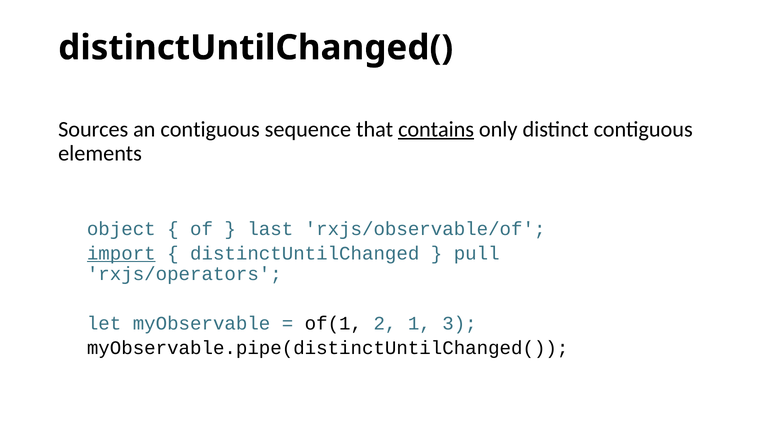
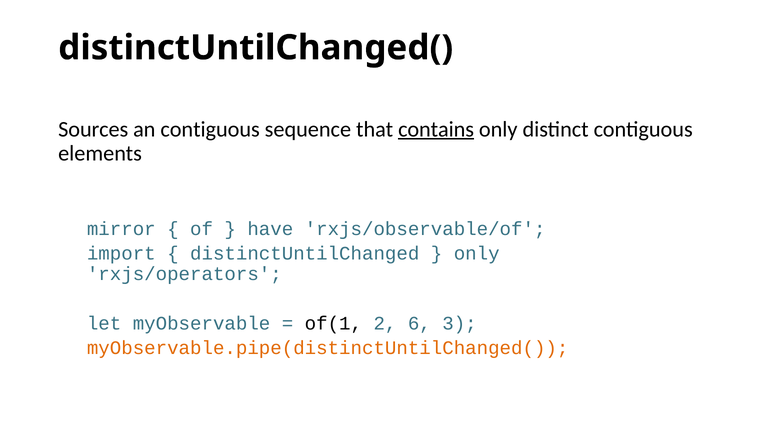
object: object -> mirror (121, 229)
last: last -> have (270, 229)
import underline: present -> none (121, 253)
pull: pull -> only (477, 253)
1: 1 -> 6 (419, 323)
myObservable.pipe(distinctUntilChanged( colour: black -> orange (328, 348)
